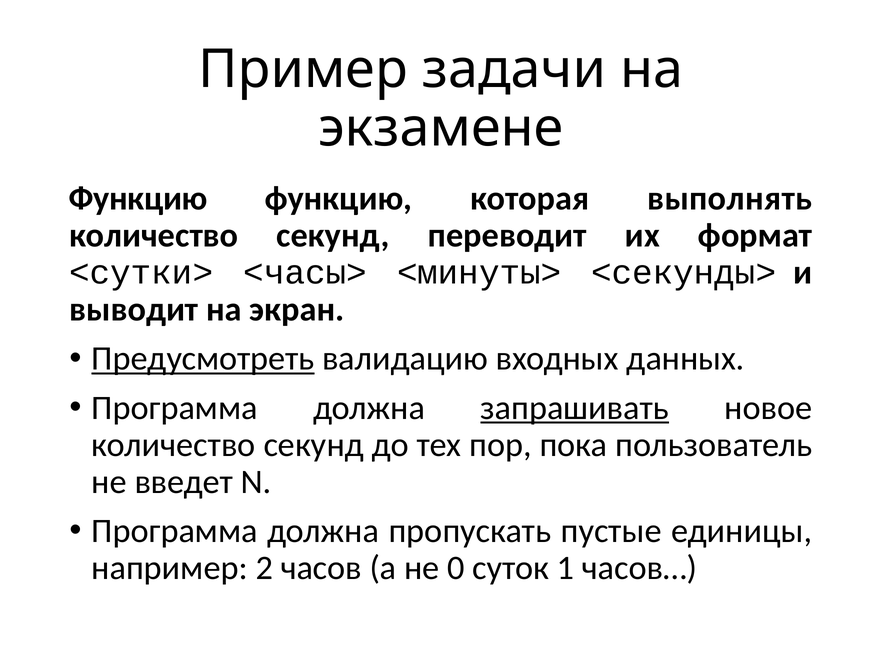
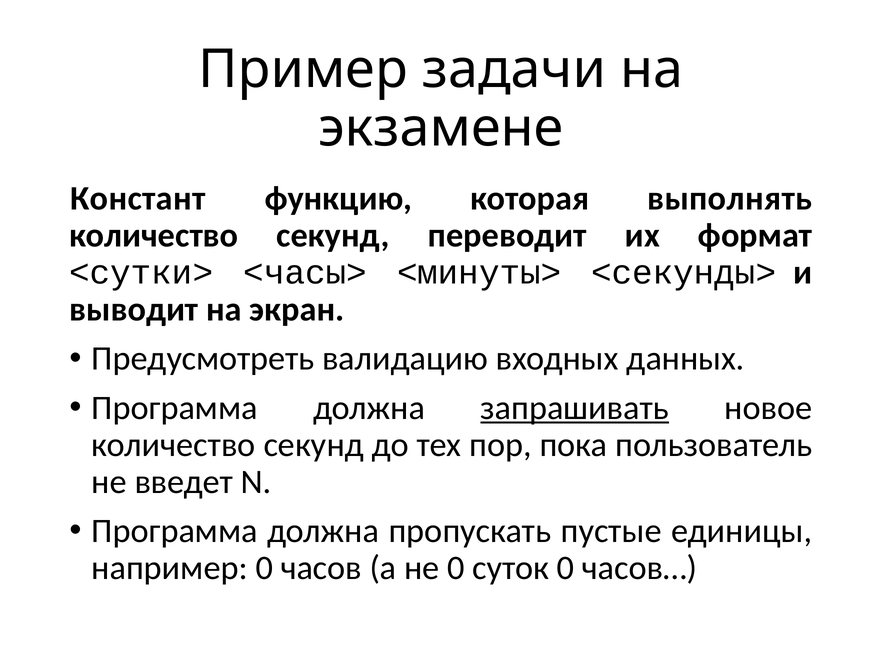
Функцию: Функцию -> Констант (138, 199)
Предусмотреть underline: present -> none (203, 359)
например 2: 2 -> 0 (264, 568)
суток 1: 1 -> 0 (565, 568)
